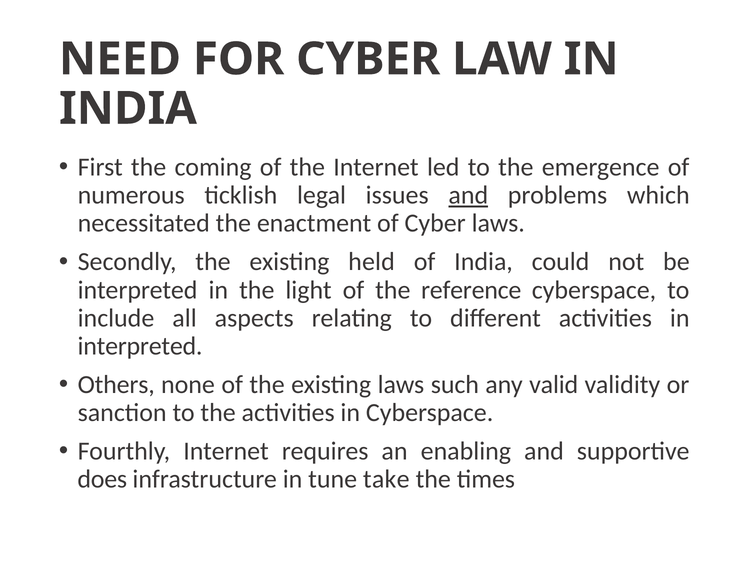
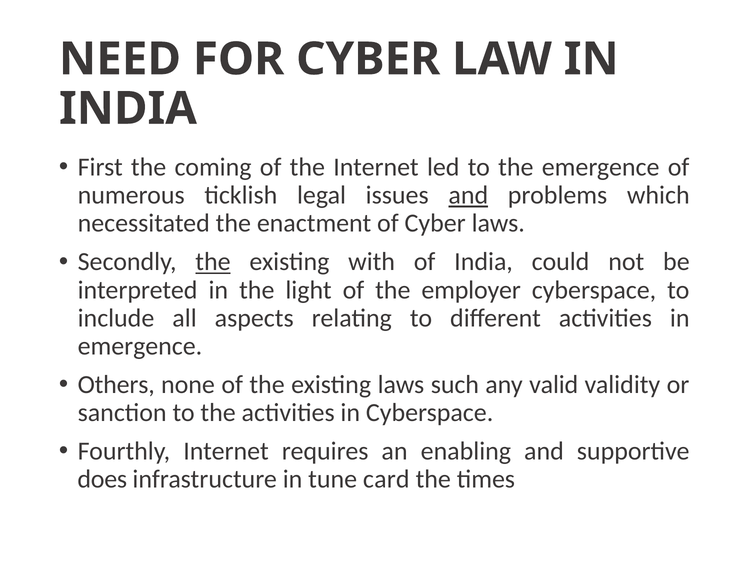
the underline: none -> present (213, 262)
held: held -> with (372, 262)
reference: reference -> employer (471, 290)
interpreted: interpreted -> emergence (140, 346)
take: take -> card (386, 479)
